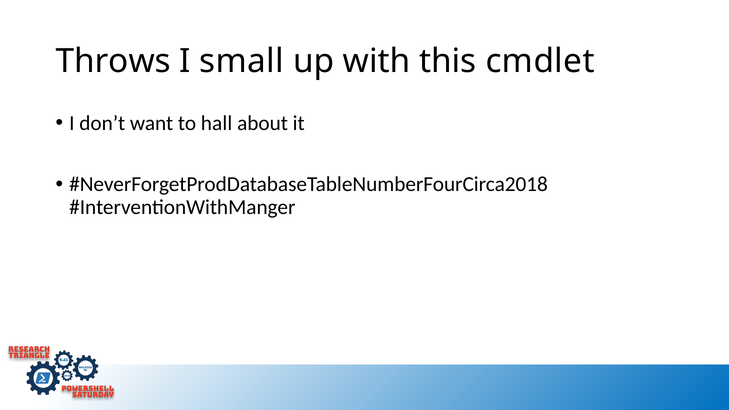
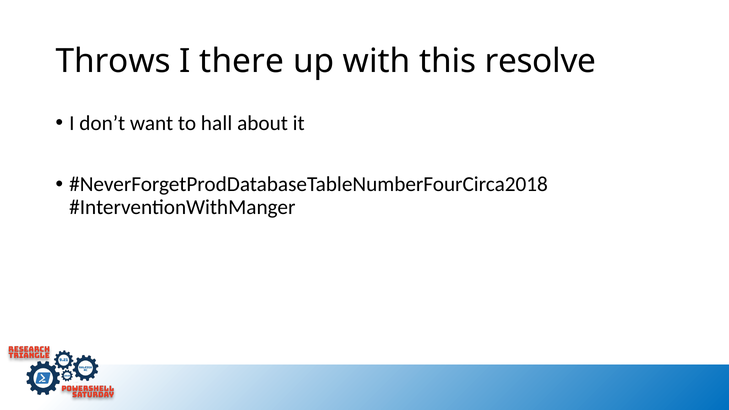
small: small -> there (242, 61)
cmdlet: cmdlet -> resolve (540, 61)
